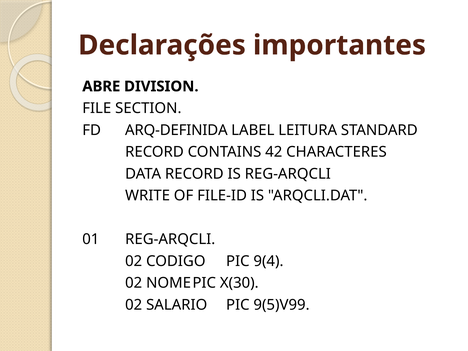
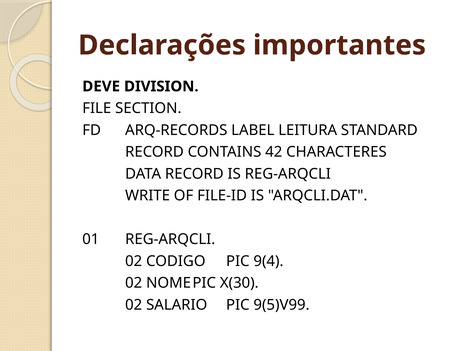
ABRE: ABRE -> DEVE (101, 86)
ARQ-DEFINIDA: ARQ-DEFINIDA -> ARQ-RECORDS (176, 130)
